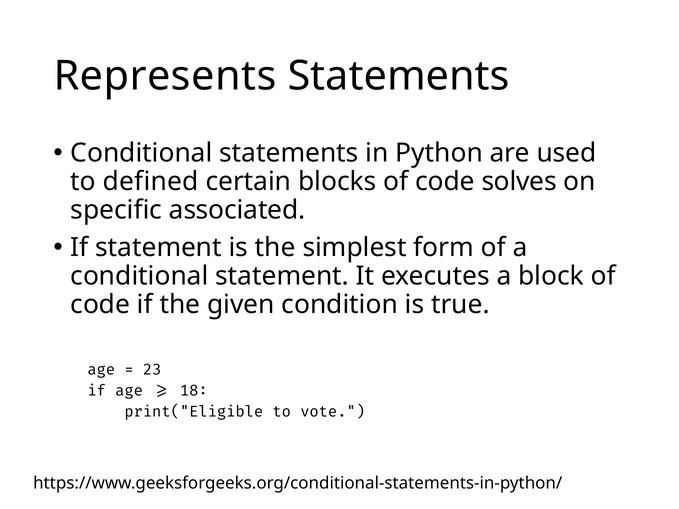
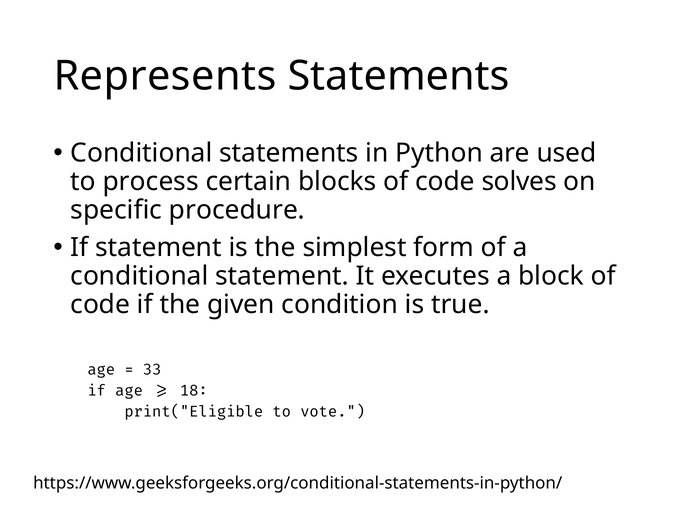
defined: defined -> process (151, 181)
associated: associated -> procedure (237, 210)
23: 23 -> 33 (152, 370)
